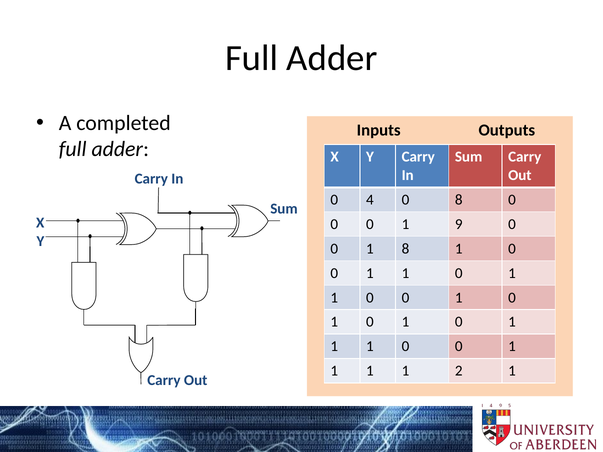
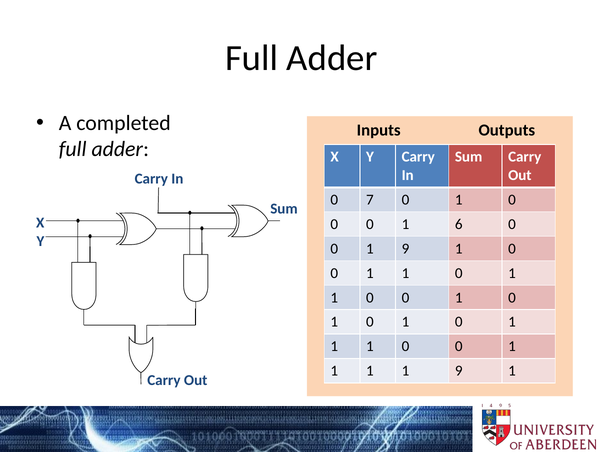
4: 4 -> 7 (370, 200)
8: 8 -> 1 (459, 200)
9: 9 -> 6 (459, 224)
0 1 8: 8 -> 9 (405, 249)
1 1 2: 2 -> 9 (459, 371)
